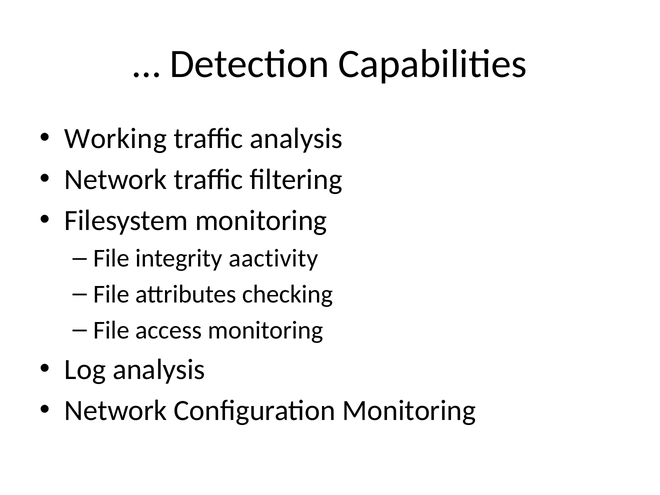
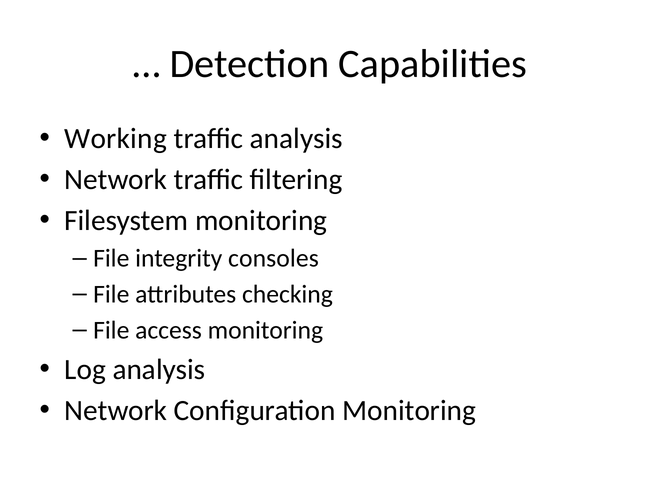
aactivity: aactivity -> consoles (273, 258)
